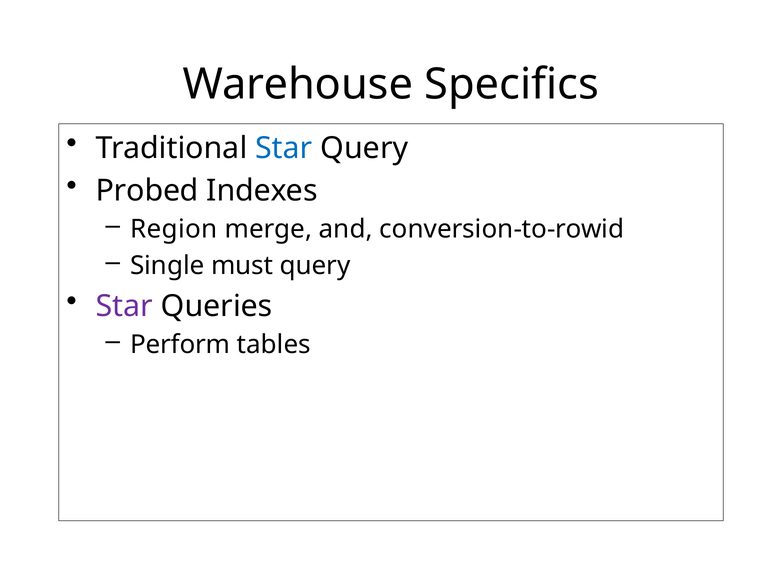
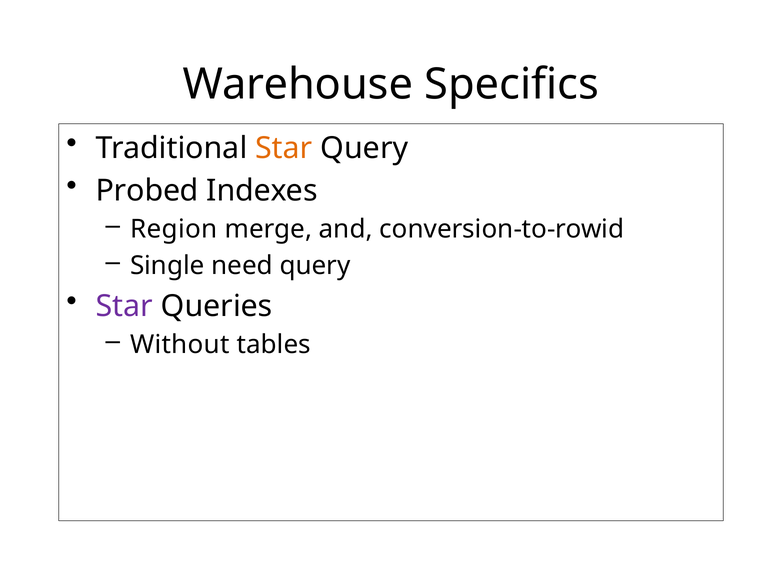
Star colour: blue -> orange (284, 148)
must: must -> need (242, 266)
Perform: Perform -> Without (180, 345)
